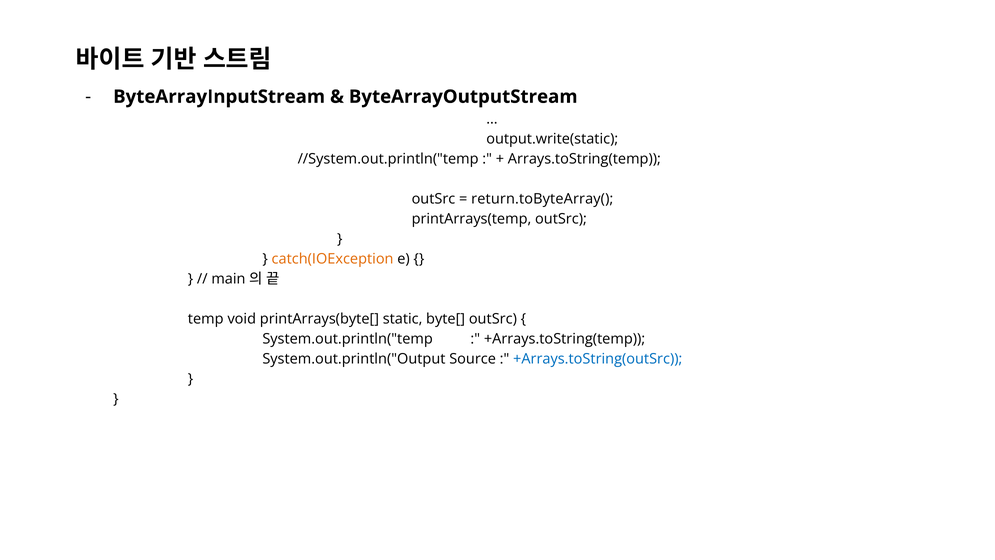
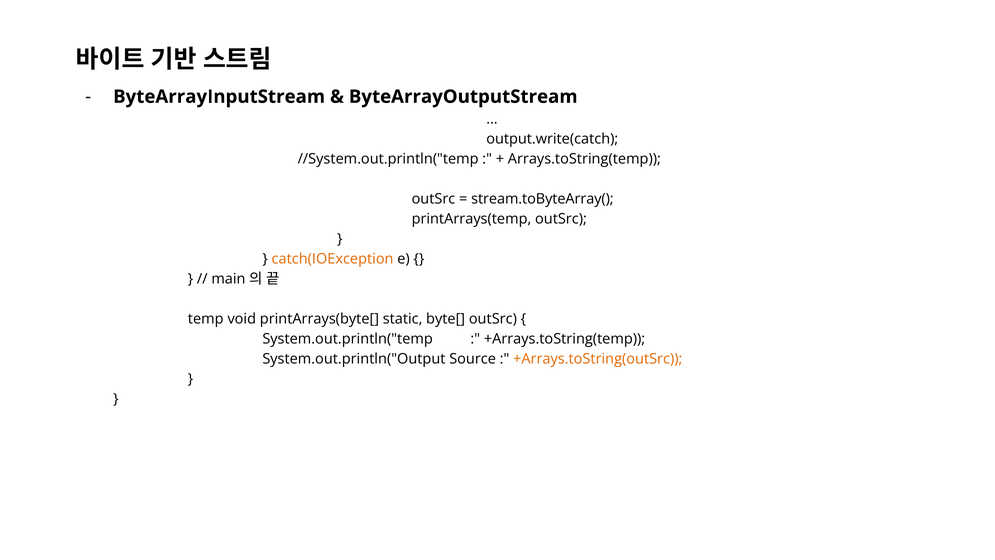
output.write(static: output.write(static -> output.write(catch (552, 139)
return.toByteArray(: return.toByteArray( -> stream.toByteArray( (542, 199)
+Arrays.toString(outSrc colour: blue -> orange (598, 359)
